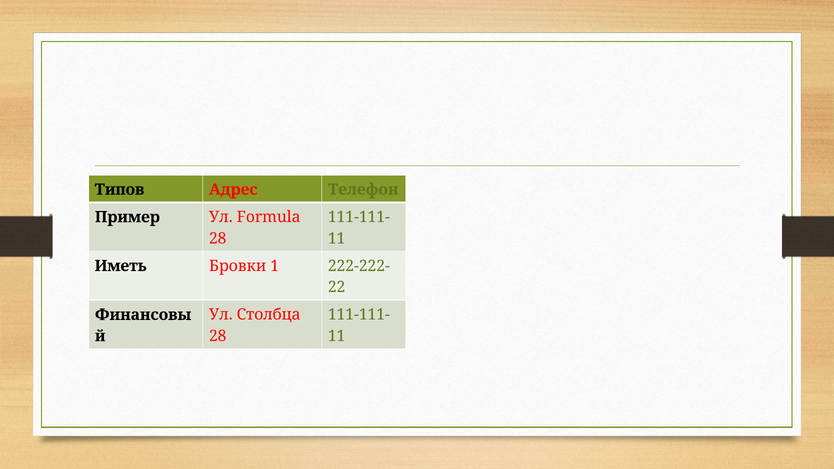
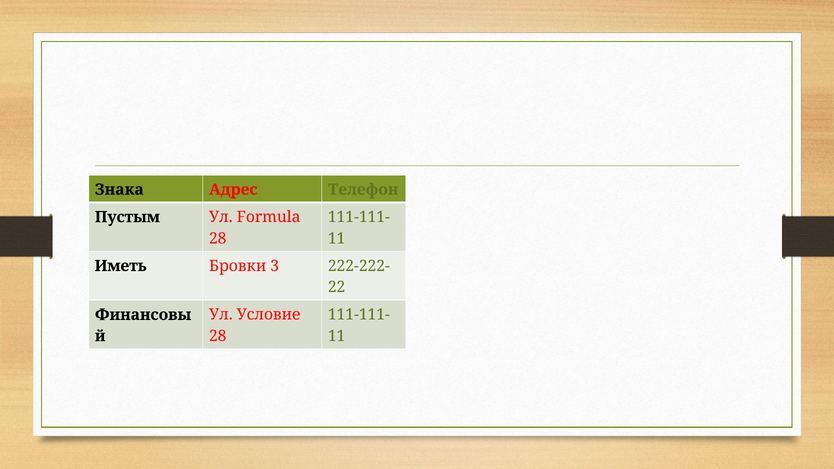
Типов: Типов -> Знака (119, 190)
Пример: Пример -> Пустым (127, 217)
1: 1 -> 3 (275, 266)
Столбца: Столбца -> Условие (269, 315)
